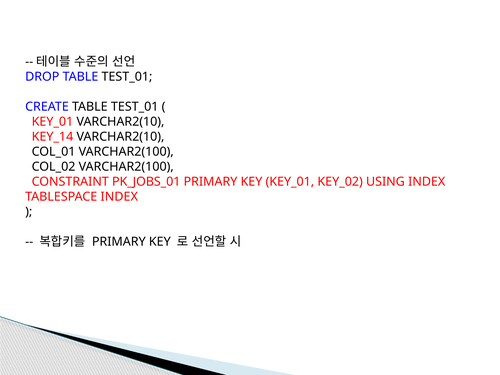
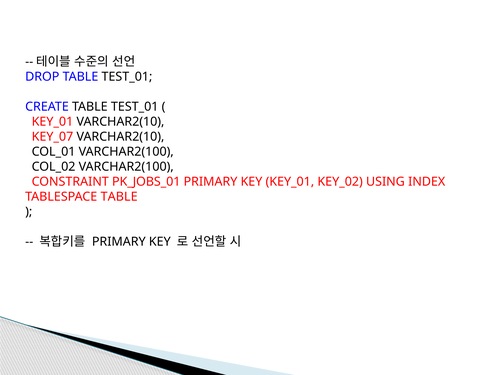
KEY_14: KEY_14 -> KEY_07 (52, 137)
TABLESPACE INDEX: INDEX -> TABLE (119, 197)
